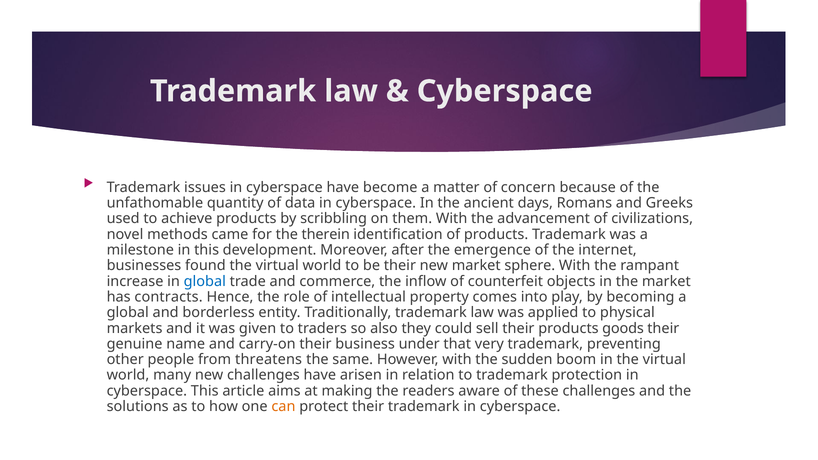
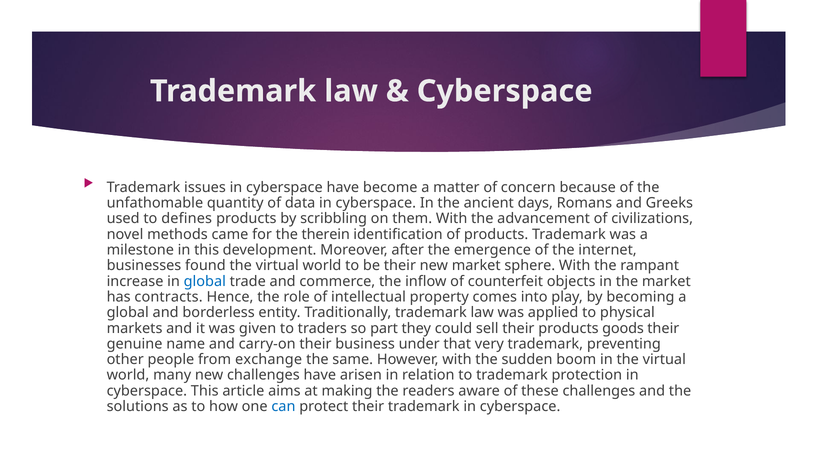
achieve: achieve -> defines (187, 219)
also: also -> part (384, 328)
threatens: threatens -> exchange (269, 360)
can colour: orange -> blue (283, 407)
